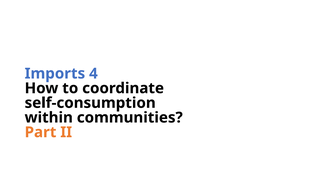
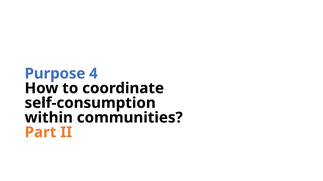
Imports: Imports -> Purpose (55, 74)
